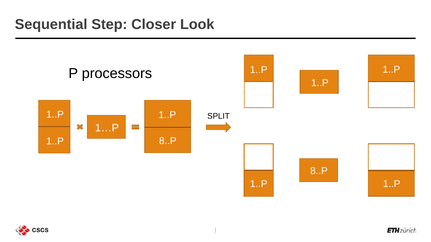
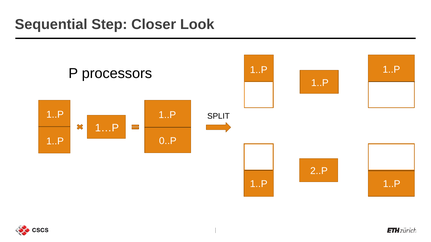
8..P: 8..P -> 0..P (168, 141)
8..P: 8..P -> 2..P (319, 171)
